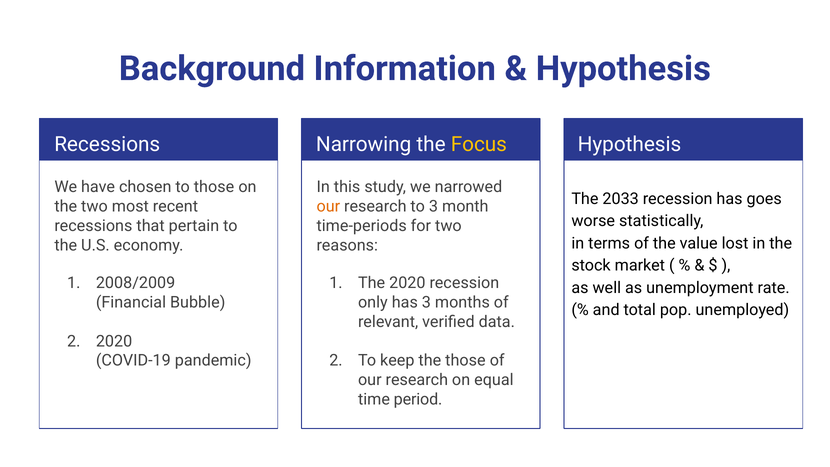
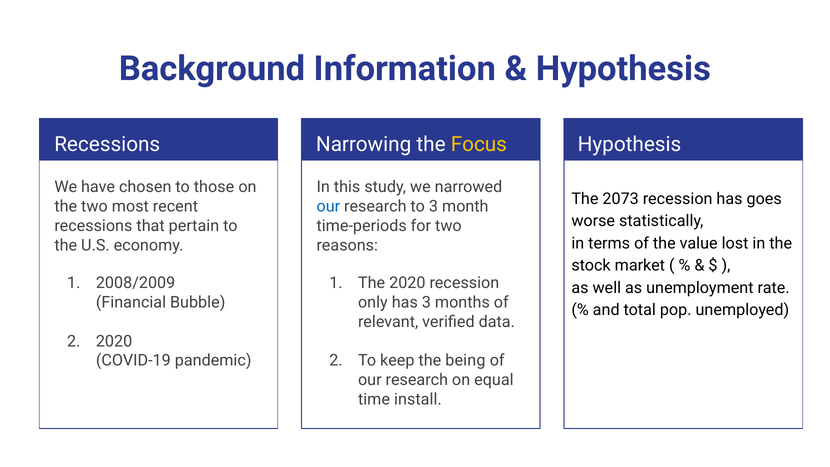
2033: 2033 -> 2073 (621, 199)
our colour: orange -> blue (328, 206)
the those: those -> being (465, 361)
period: period -> install (418, 399)
